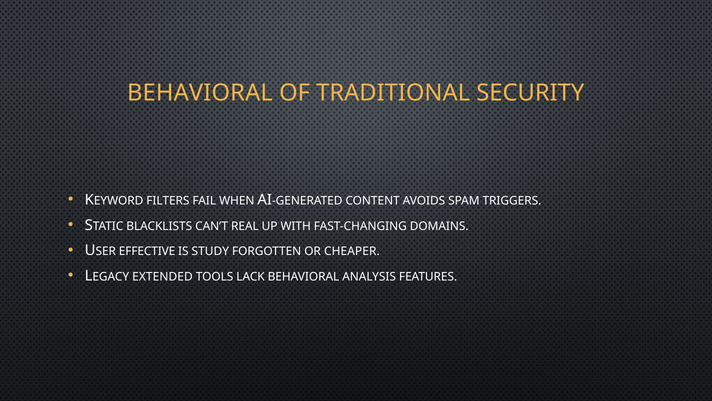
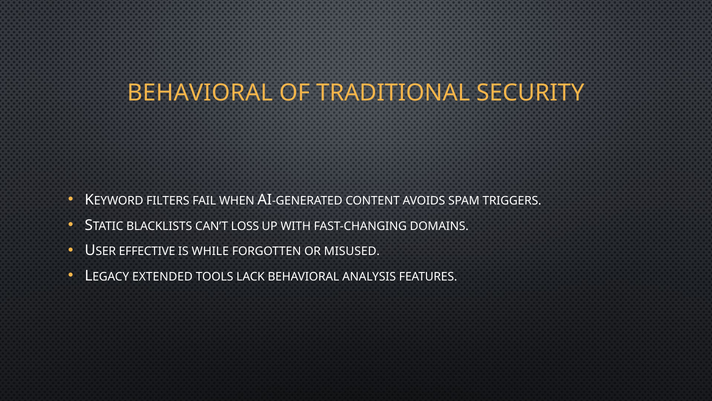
REAL: REAL -> LOSS (245, 226)
STUDY: STUDY -> WHILE (210, 251)
CHEAPER: CHEAPER -> MISUSED (352, 251)
